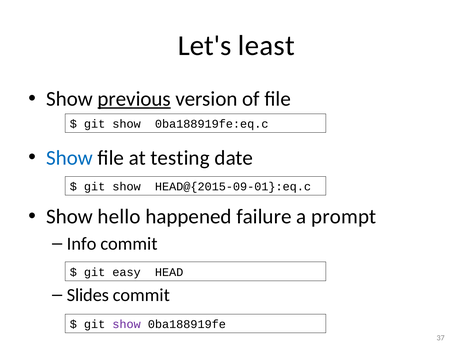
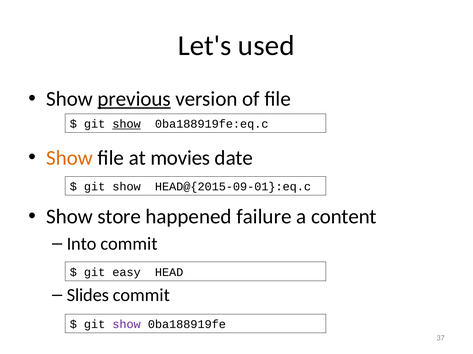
least: least -> used (266, 46)
show underline: none -> present (127, 124)
Show colour: blue -> orange (69, 158)
testing: testing -> movies (180, 158)
hello: hello -> store (119, 217)
prompt: prompt -> content (344, 217)
Info: Info -> Into (82, 244)
